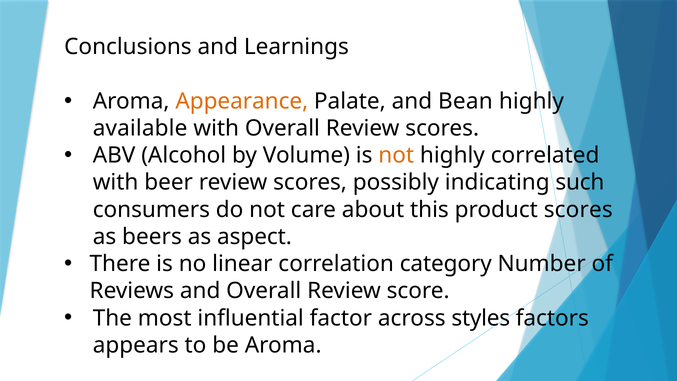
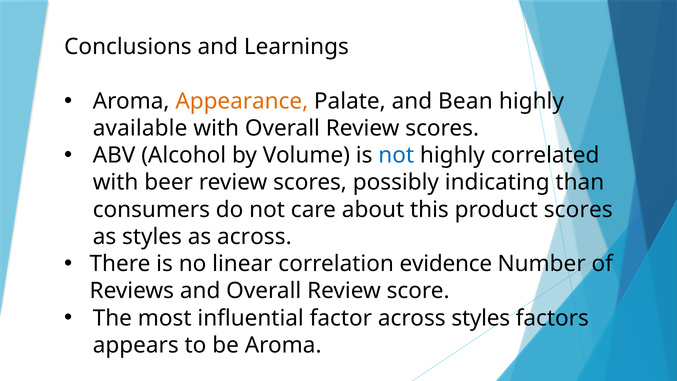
not colour: orange -> blue (396, 155)
such: such -> than (580, 182)
as beers: beers -> styles (152, 237)
as aspect: aspect -> across (254, 237)
category: category -> evidence (446, 264)
